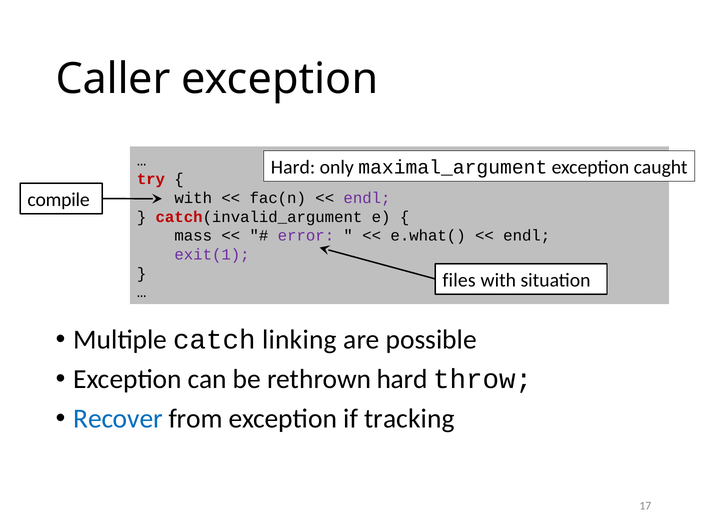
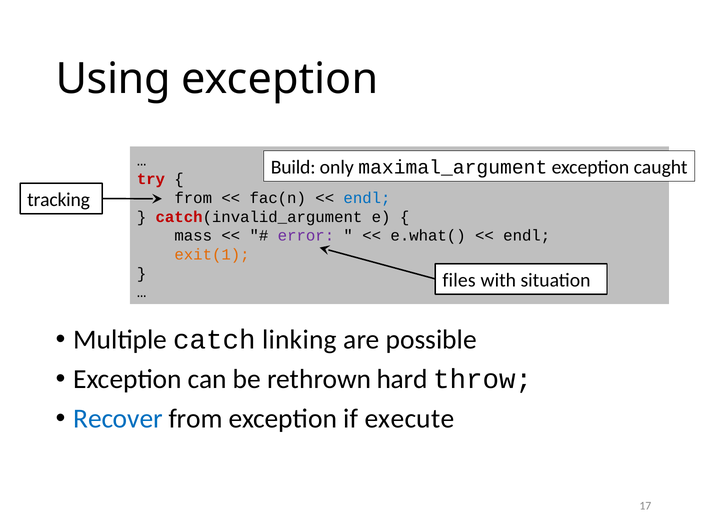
Caller: Caller -> Using (113, 79)
Hard: Hard -> Build (293, 168)
compile: compile -> tracking (59, 200)
with: with -> from (193, 198)
endl colour: purple -> blue (367, 198)
exit(1 colour: purple -> orange (212, 255)
tracking: tracking -> execute (409, 419)
